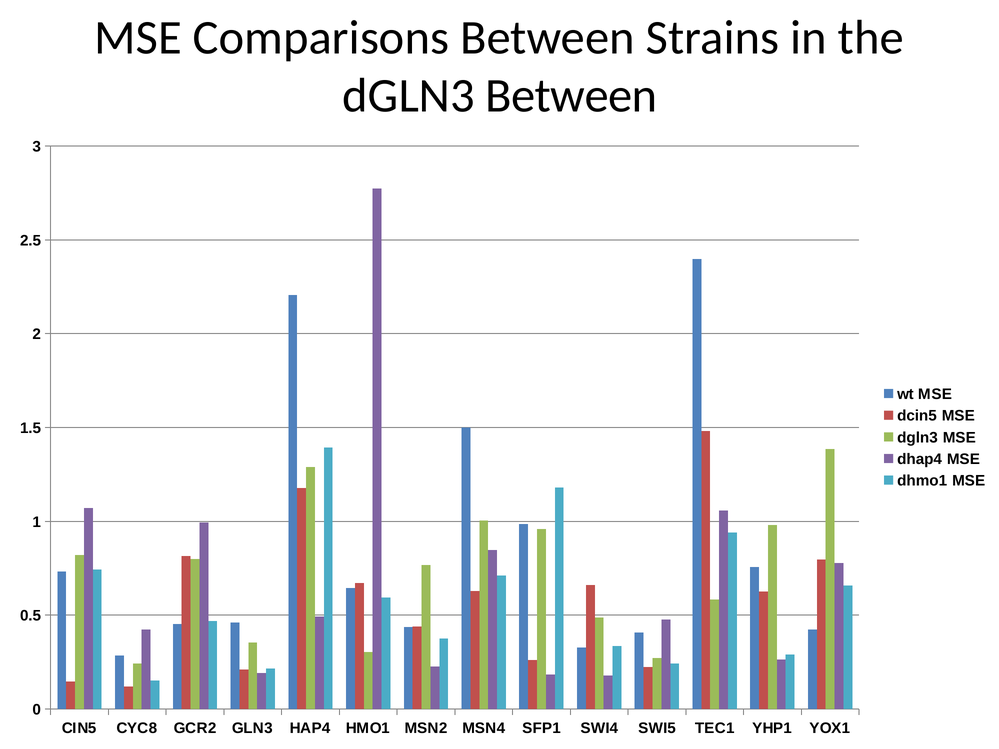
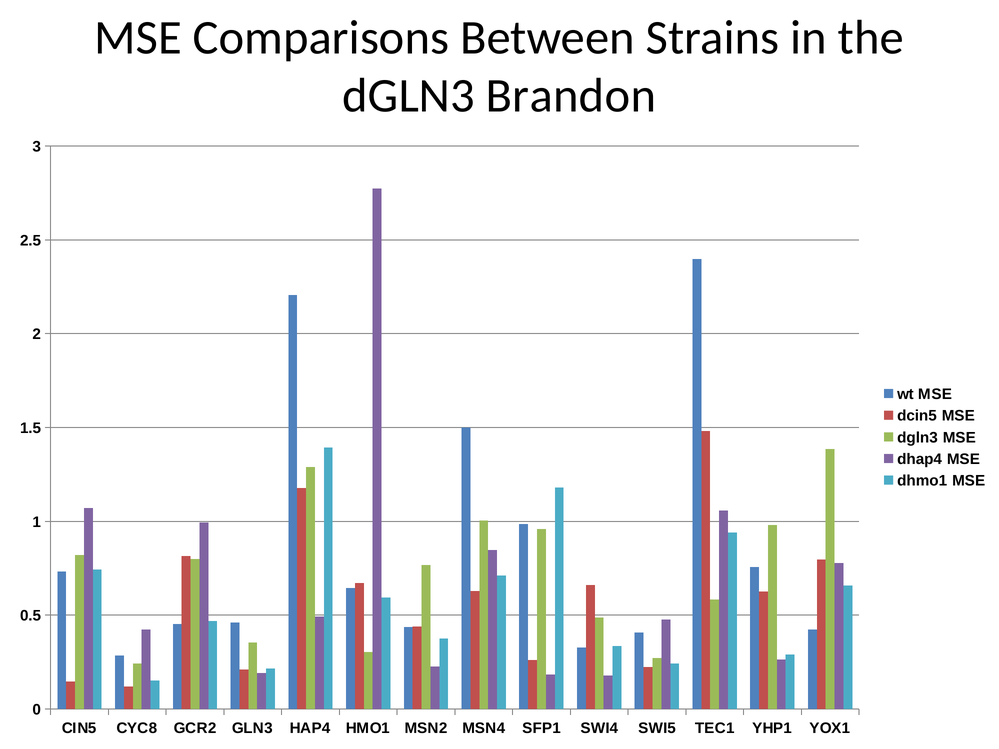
dGLN3 Between: Between -> Brandon (571, 96)
